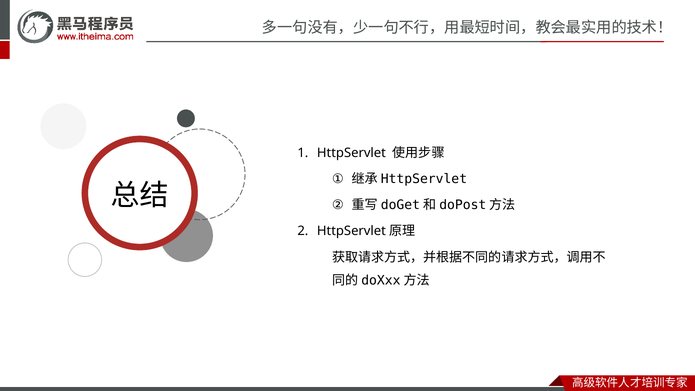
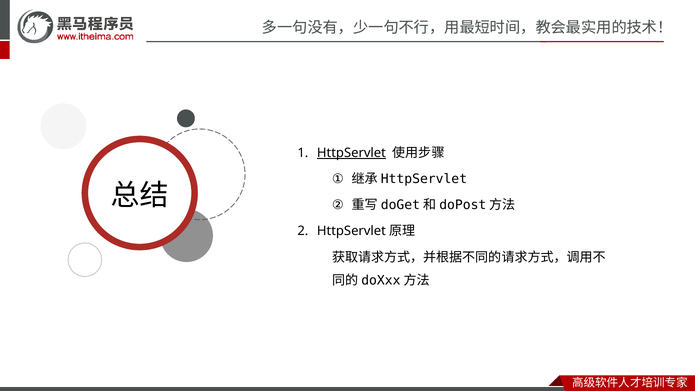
HttpServlet underline: none -> present (351, 153)
